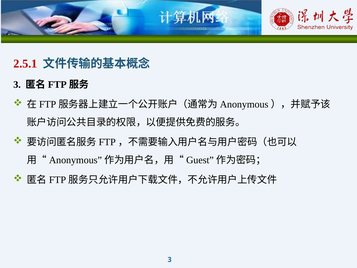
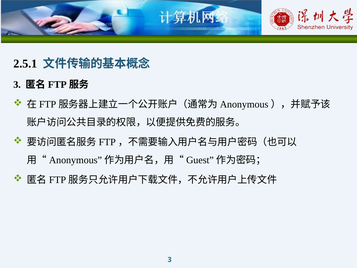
2.5.1 colour: red -> black (25, 64)
